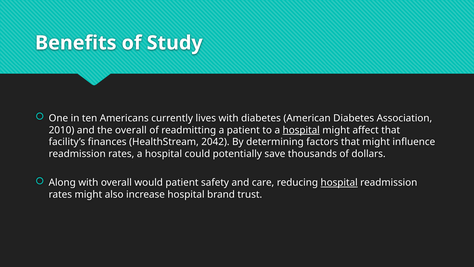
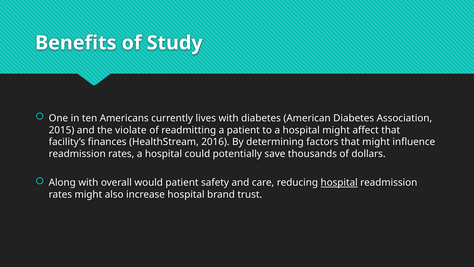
2010: 2010 -> 2015 (62, 130)
the overall: overall -> violate (131, 130)
hospital underline: present -> none (301, 130)
2042: 2042 -> 2016 (215, 142)
